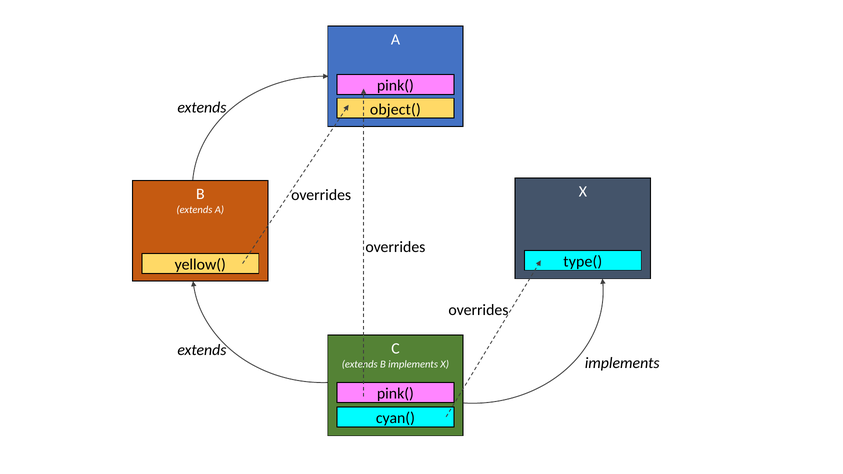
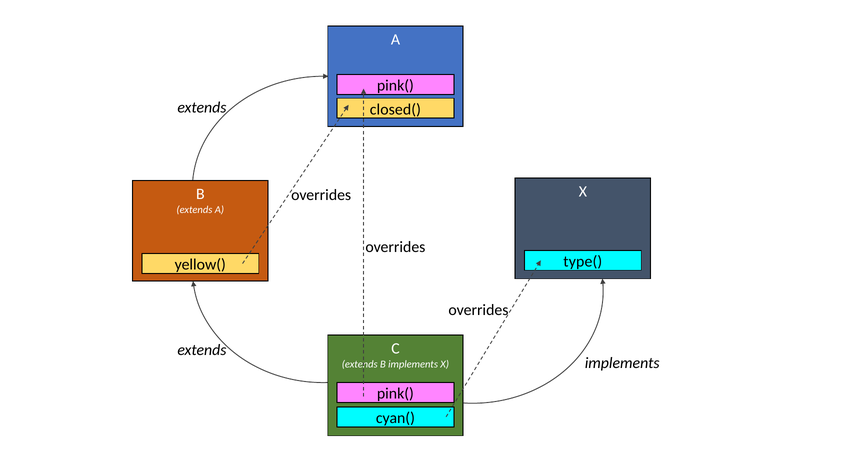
object(: object( -> closed( (395, 109)
